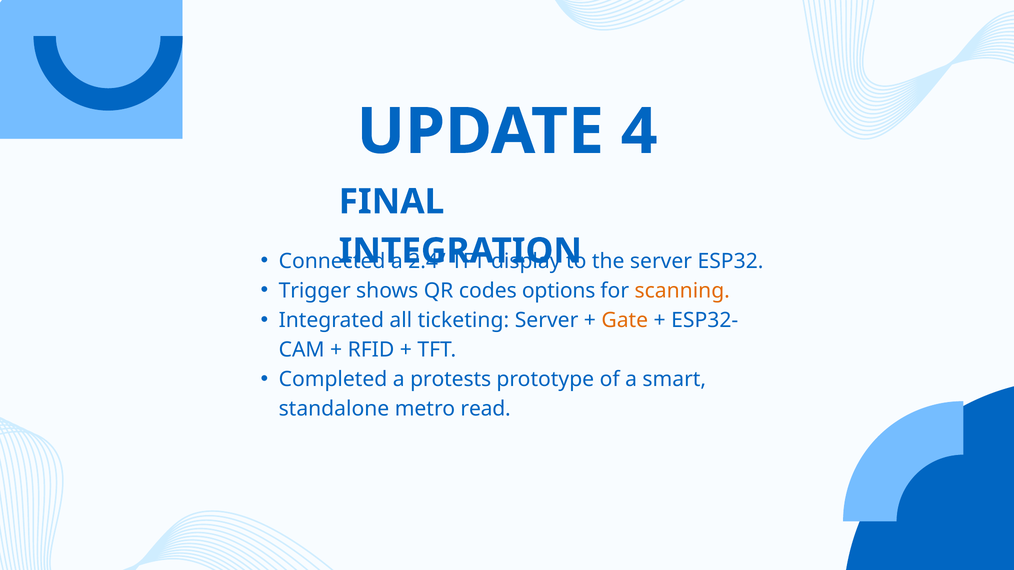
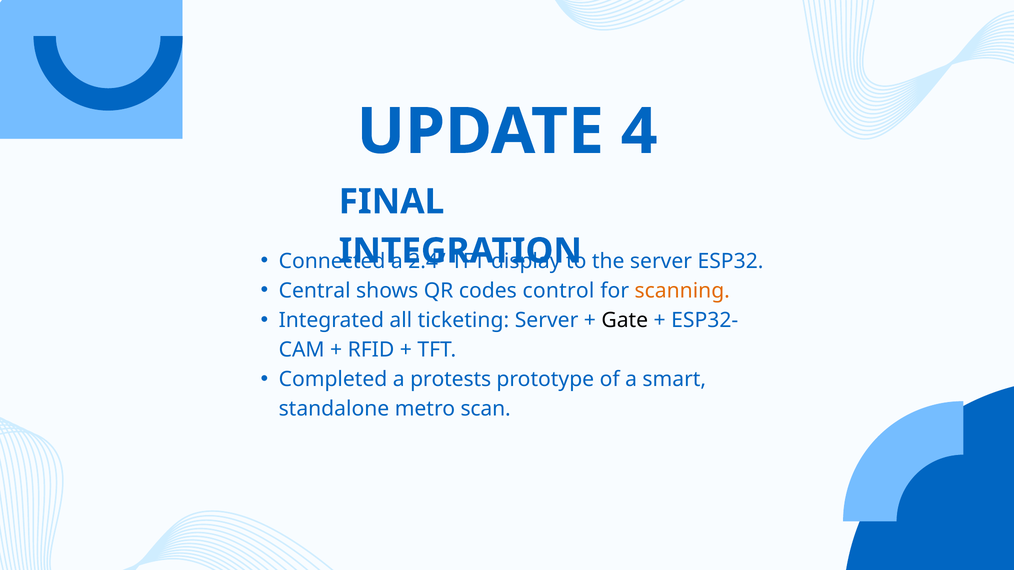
Trigger: Trigger -> Central (315, 291)
options: options -> control (558, 291)
Gate colour: orange -> black (625, 320)
read: read -> scan (486, 409)
